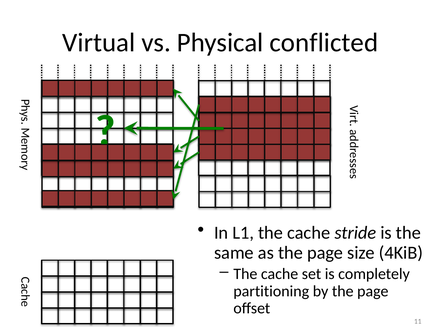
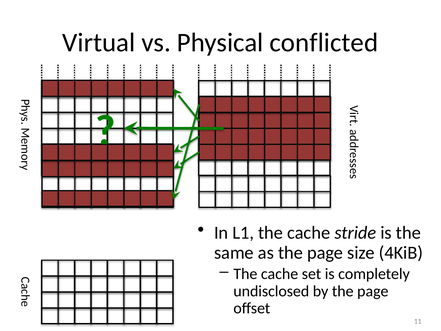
partitioning: partitioning -> undisclosed (271, 291)
